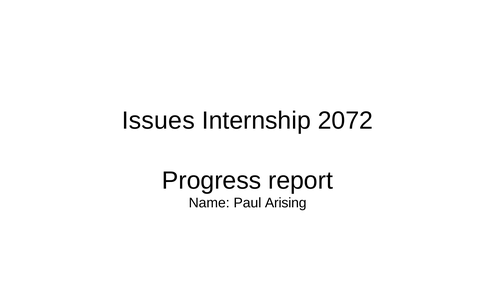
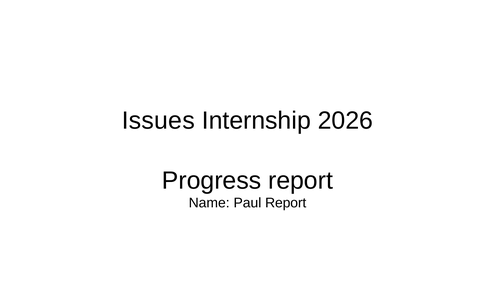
2072: 2072 -> 2026 (345, 120)
Paul Arising: Arising -> Report (286, 203)
